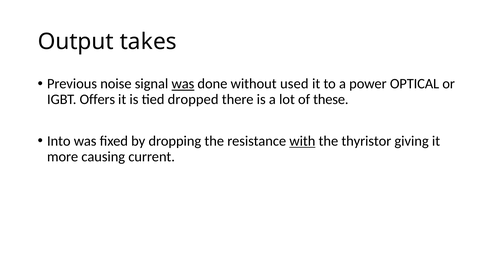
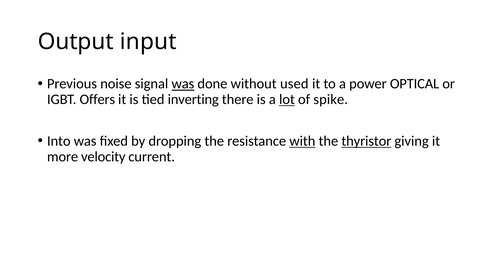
takes: takes -> input (148, 42)
dropped: dropped -> inverting (193, 99)
lot underline: none -> present (287, 99)
these: these -> spike (331, 99)
thyristor underline: none -> present (366, 141)
causing: causing -> velocity (103, 156)
